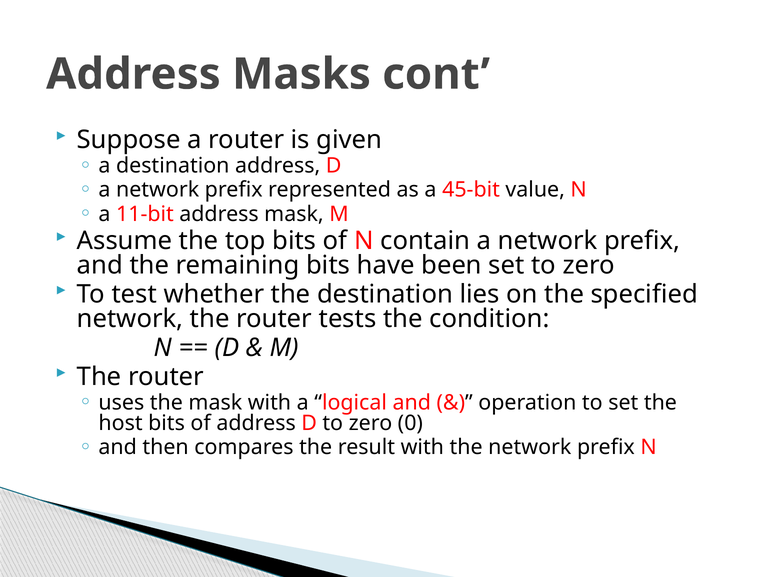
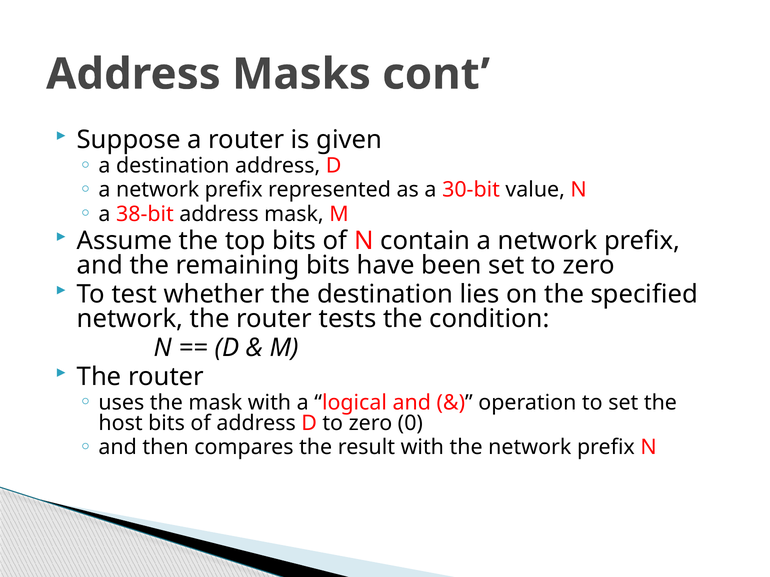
45-bit: 45-bit -> 30-bit (471, 190)
11-bit: 11-bit -> 38-bit (145, 214)
